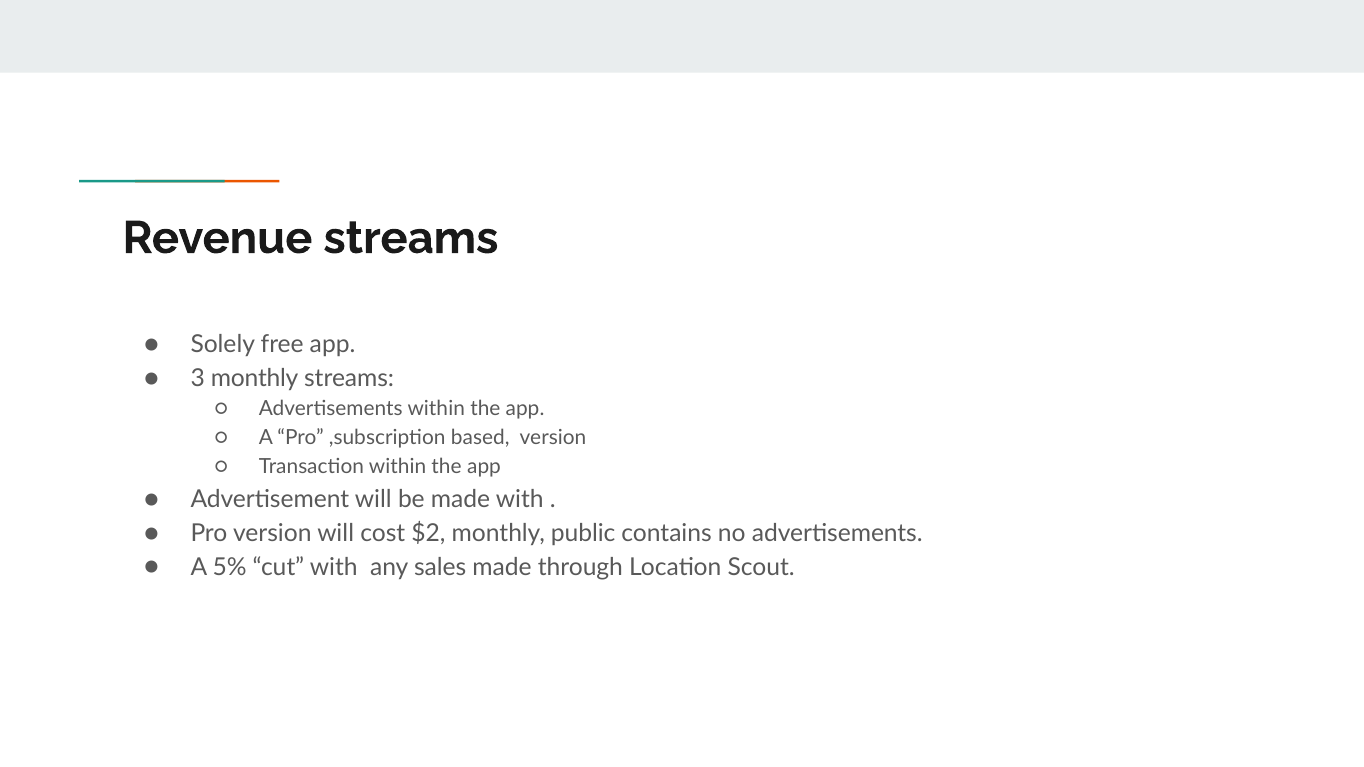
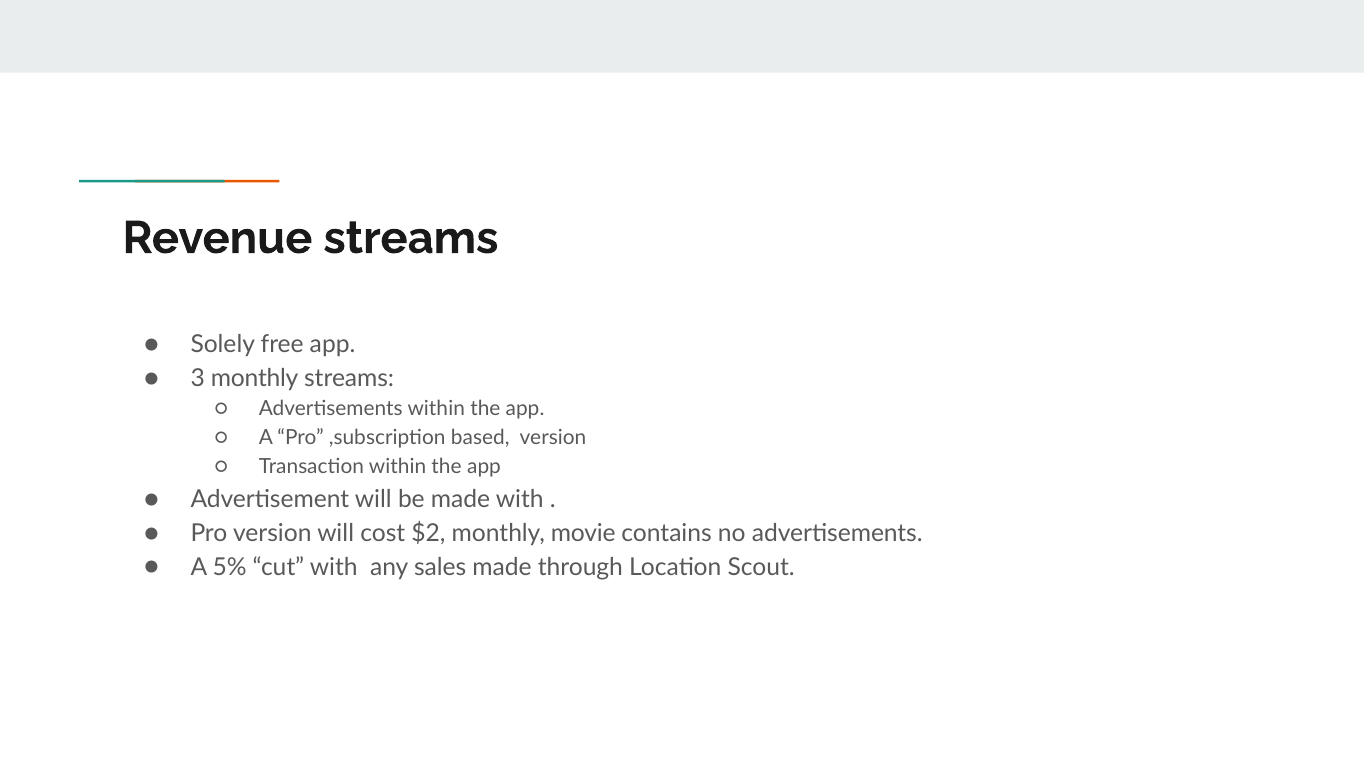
public: public -> movie (583, 533)
